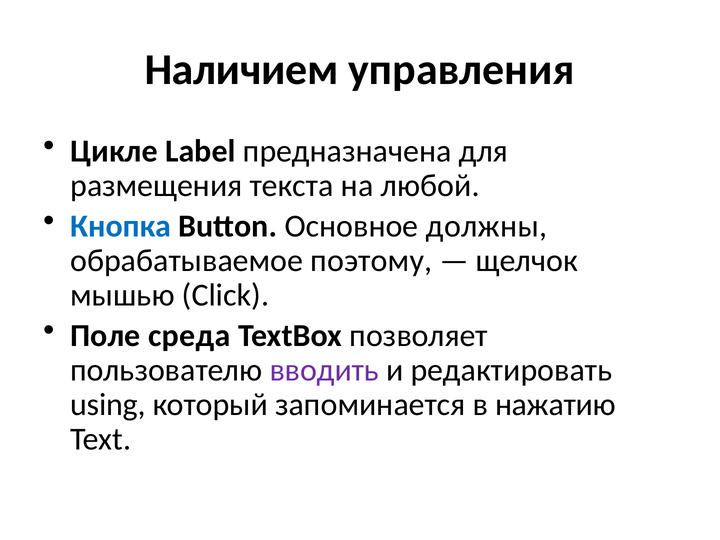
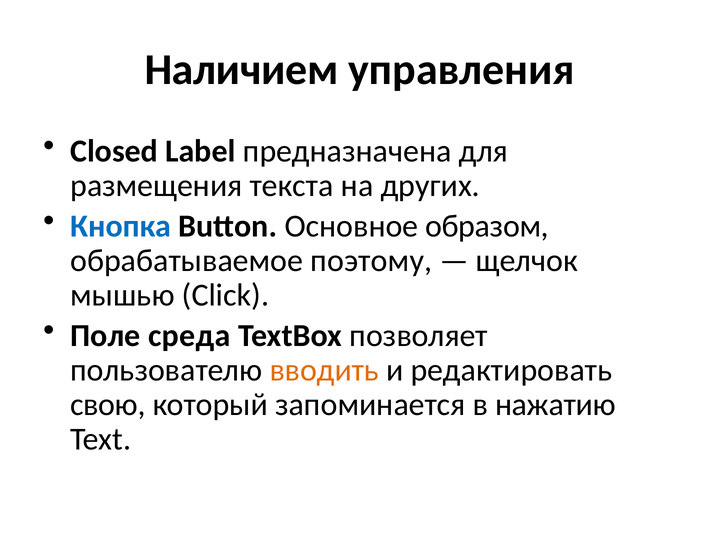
Цикле: Цикле -> Closed (114, 151)
любой: любой -> других (430, 186)
должны: должны -> образом (487, 226)
вводить colour: purple -> orange (324, 370)
using: using -> свою (108, 405)
